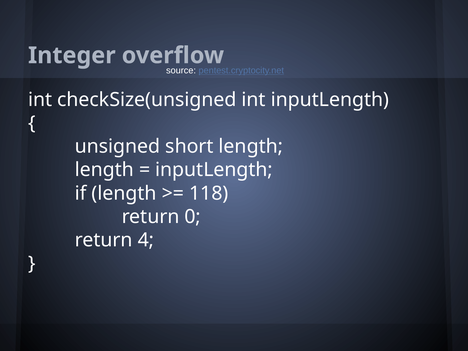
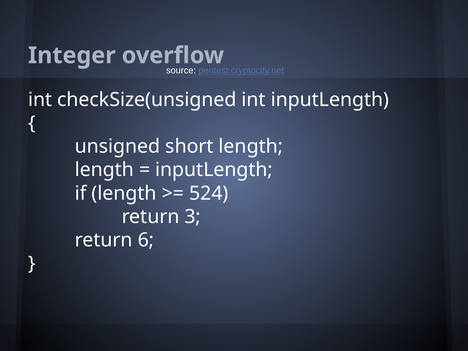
118: 118 -> 524 (209, 193)
0: 0 -> 3 (193, 217)
4: 4 -> 6 (146, 240)
